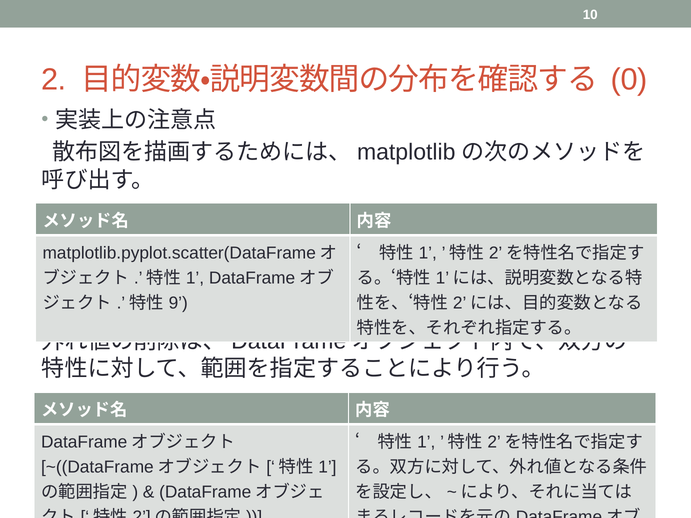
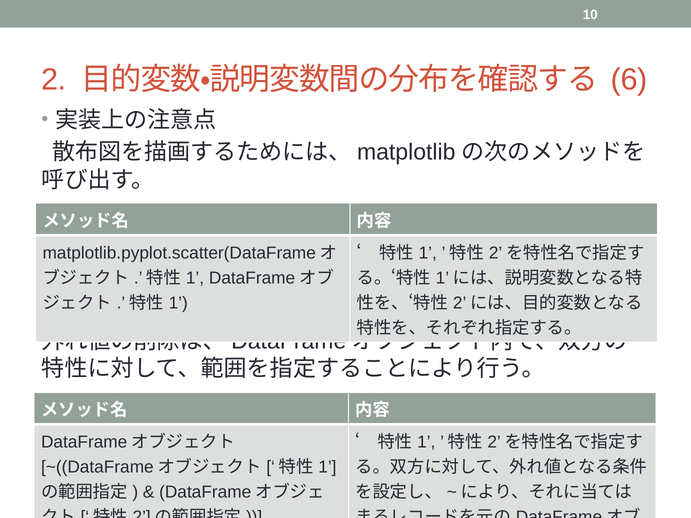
0: 0 -> 6 (629, 80)
9: 9 -> 1 (178, 303)
